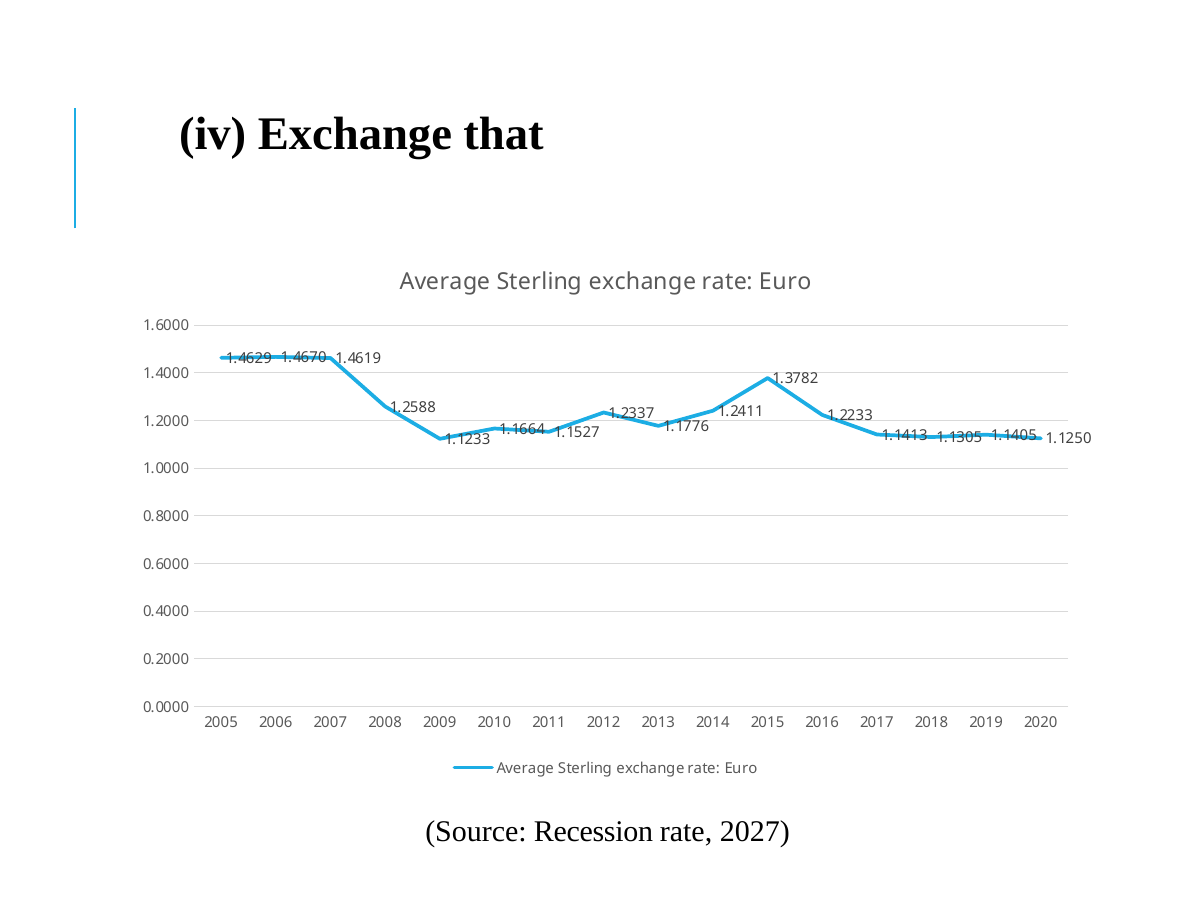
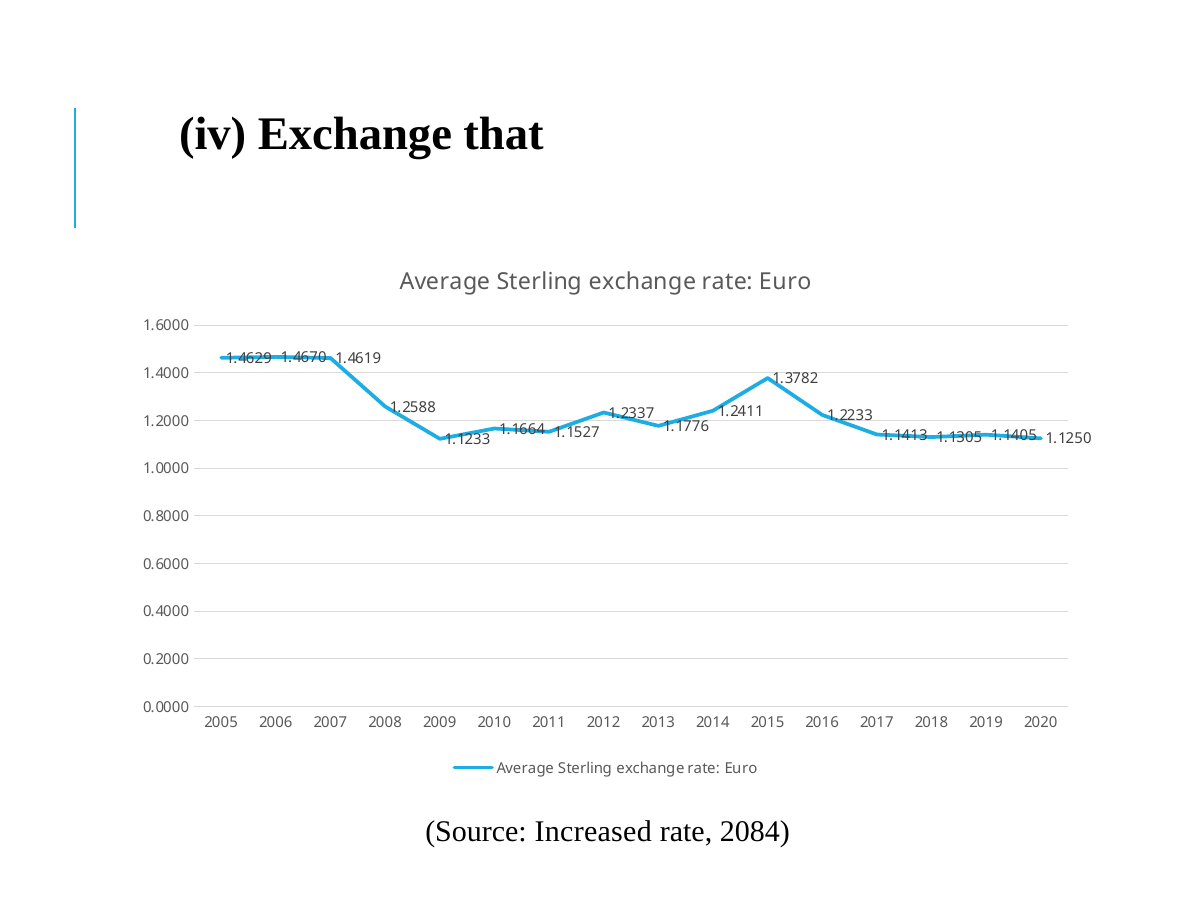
Recession: Recession -> Increased (593, 831)
2027: 2027 -> 2084 (755, 831)
